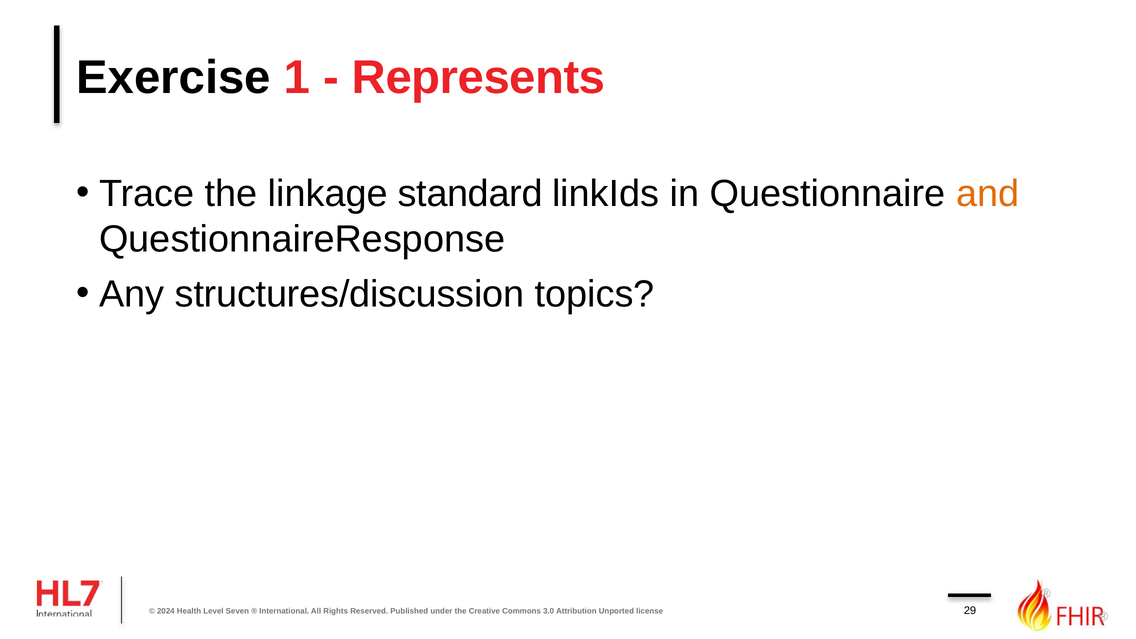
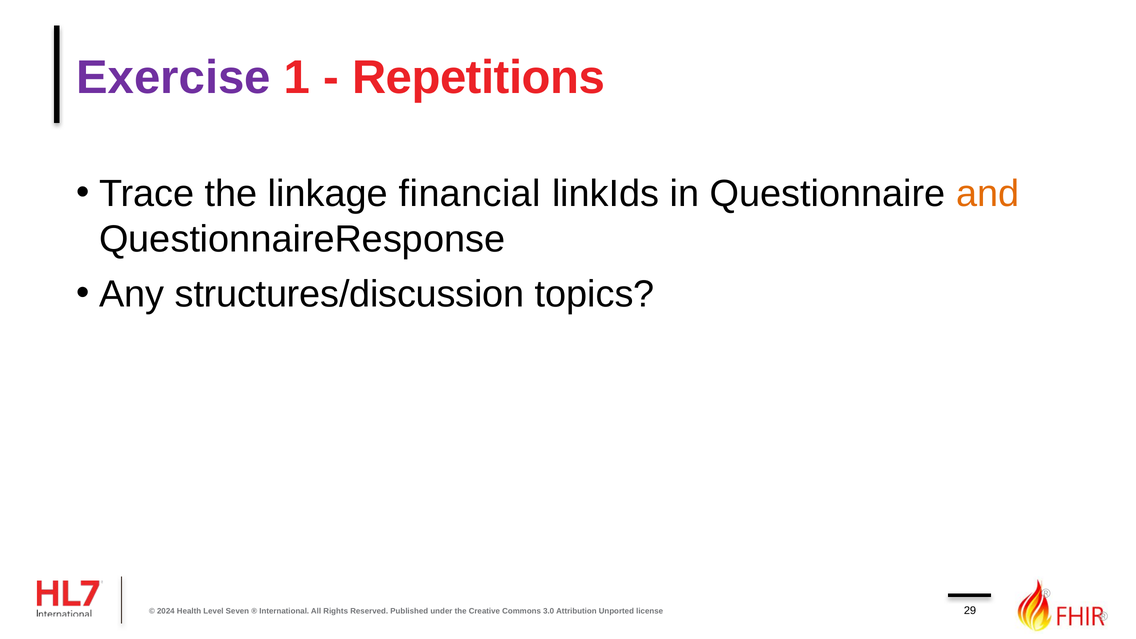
Exercise colour: black -> purple (174, 77)
Represents: Represents -> Repetitions (479, 77)
standard: standard -> financial (470, 194)
